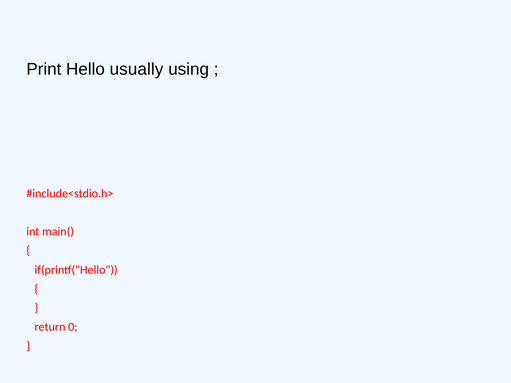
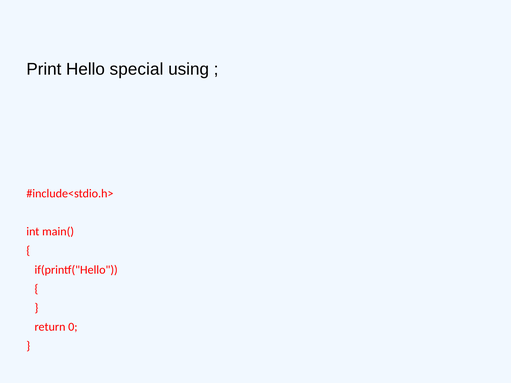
usually: usually -> special (137, 69)
